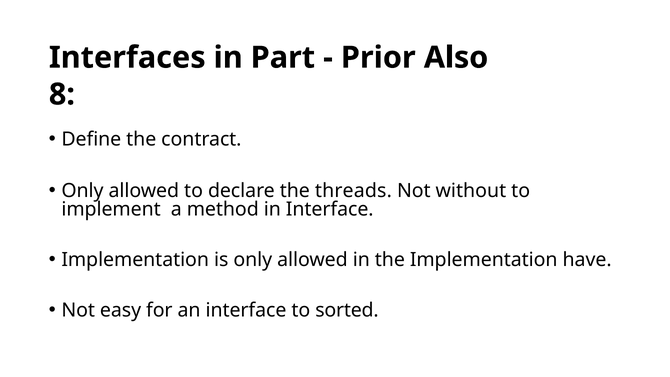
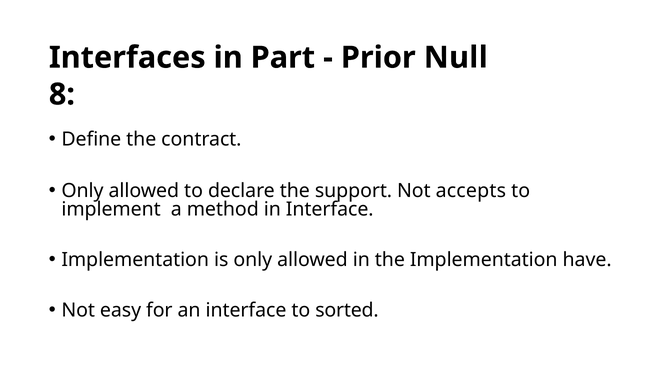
Also: Also -> Null (456, 58)
threads: threads -> support (354, 191)
without: without -> accepts (471, 191)
